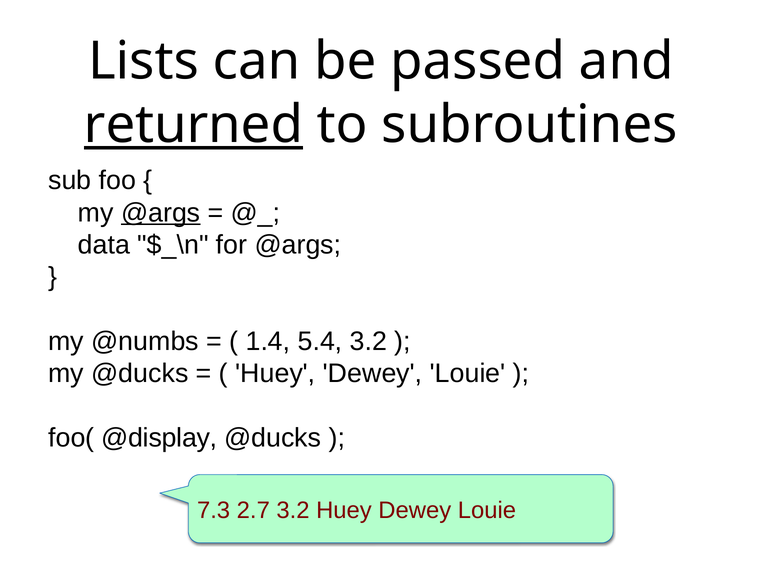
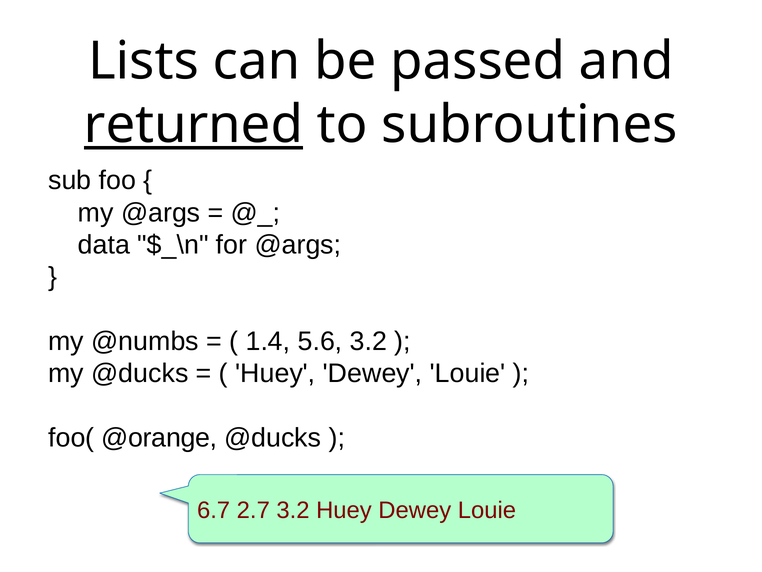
@args underline: present -> none (161, 213)
5.4: 5.4 -> 5.6 (320, 341)
@display: @display -> @orange (159, 438)
7.3: 7.3 -> 6.7 (214, 510)
